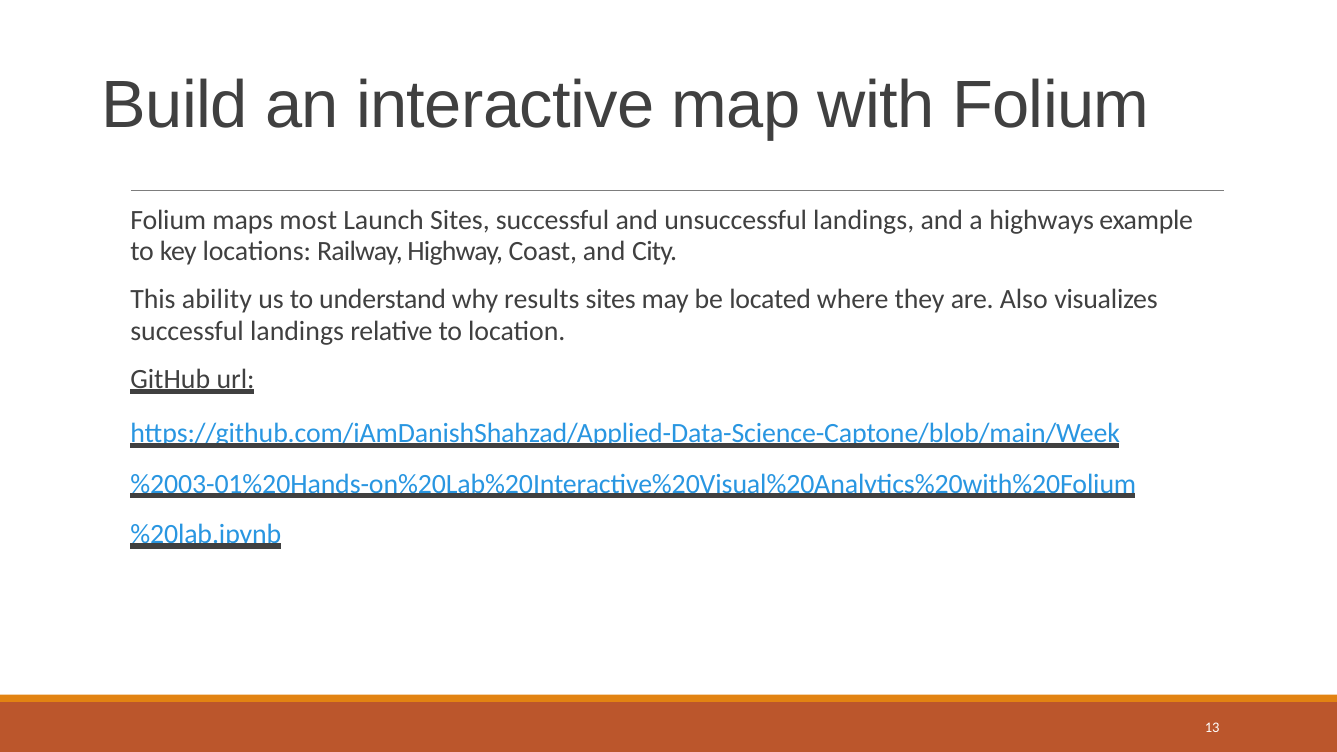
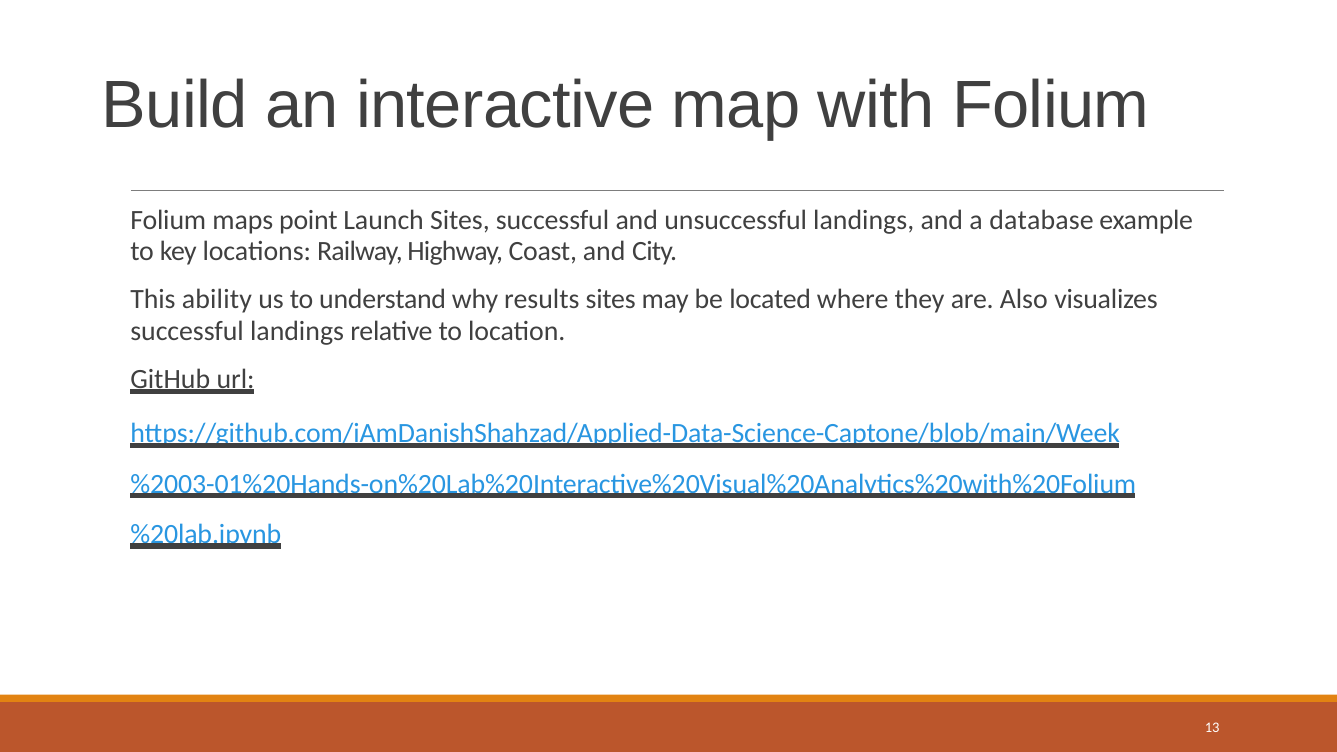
most: most -> point (308, 221)
highways: highways -> database (1042, 221)
